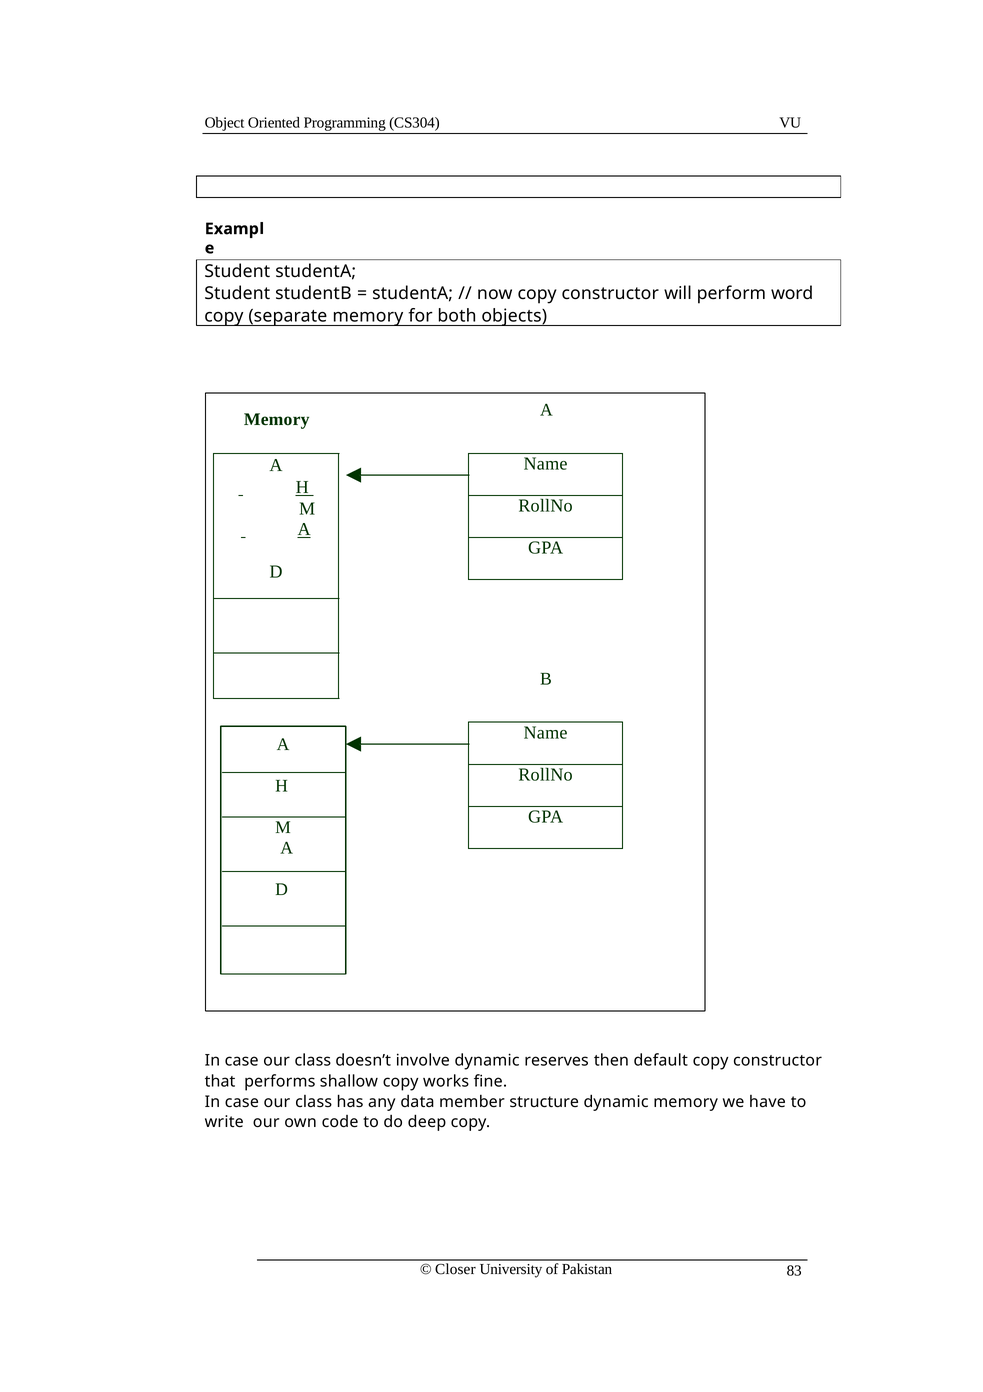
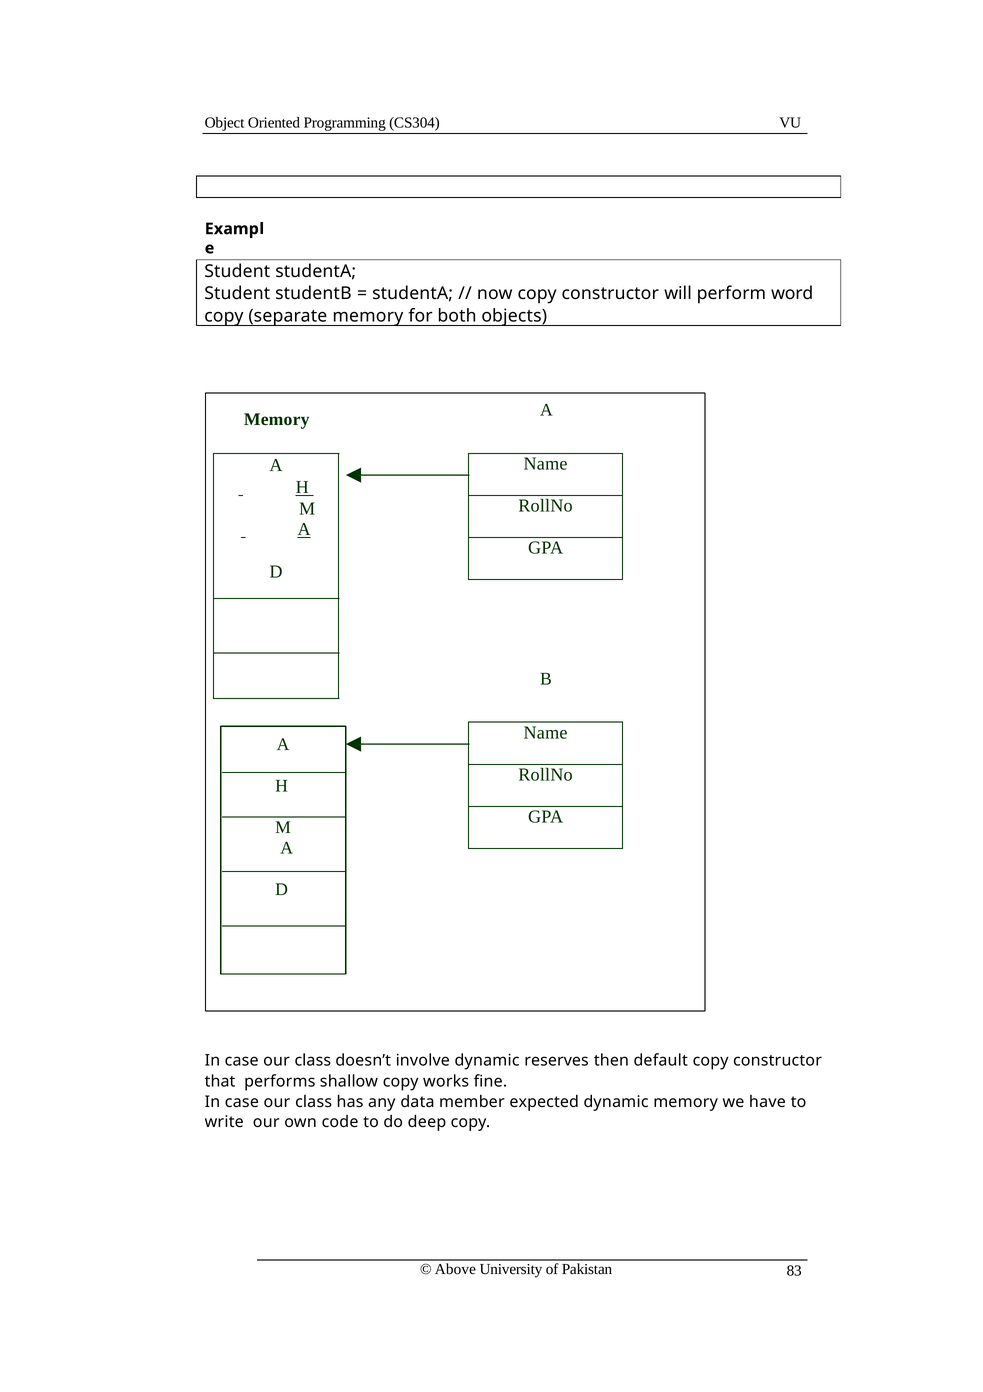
structure: structure -> expected (544, 1101)
Closer: Closer -> Above (455, 1269)
